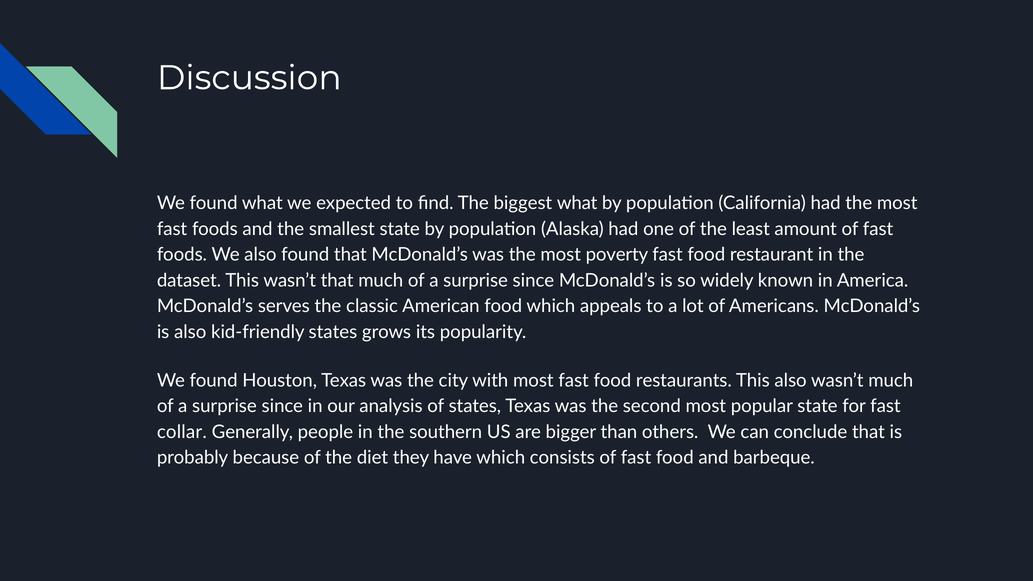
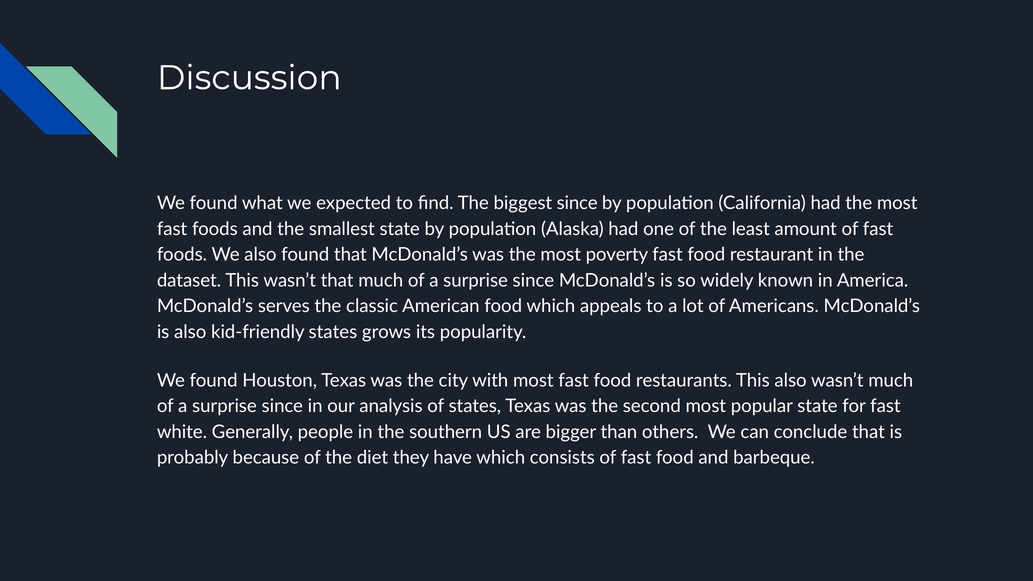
biggest what: what -> since (577, 203)
collar: collar -> white (182, 432)
